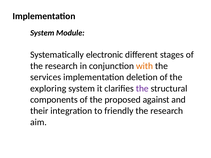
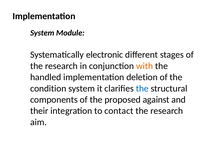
services: services -> handled (46, 77)
exploring: exploring -> condition (48, 89)
the colour: purple -> blue (142, 89)
friendly: friendly -> contact (119, 111)
